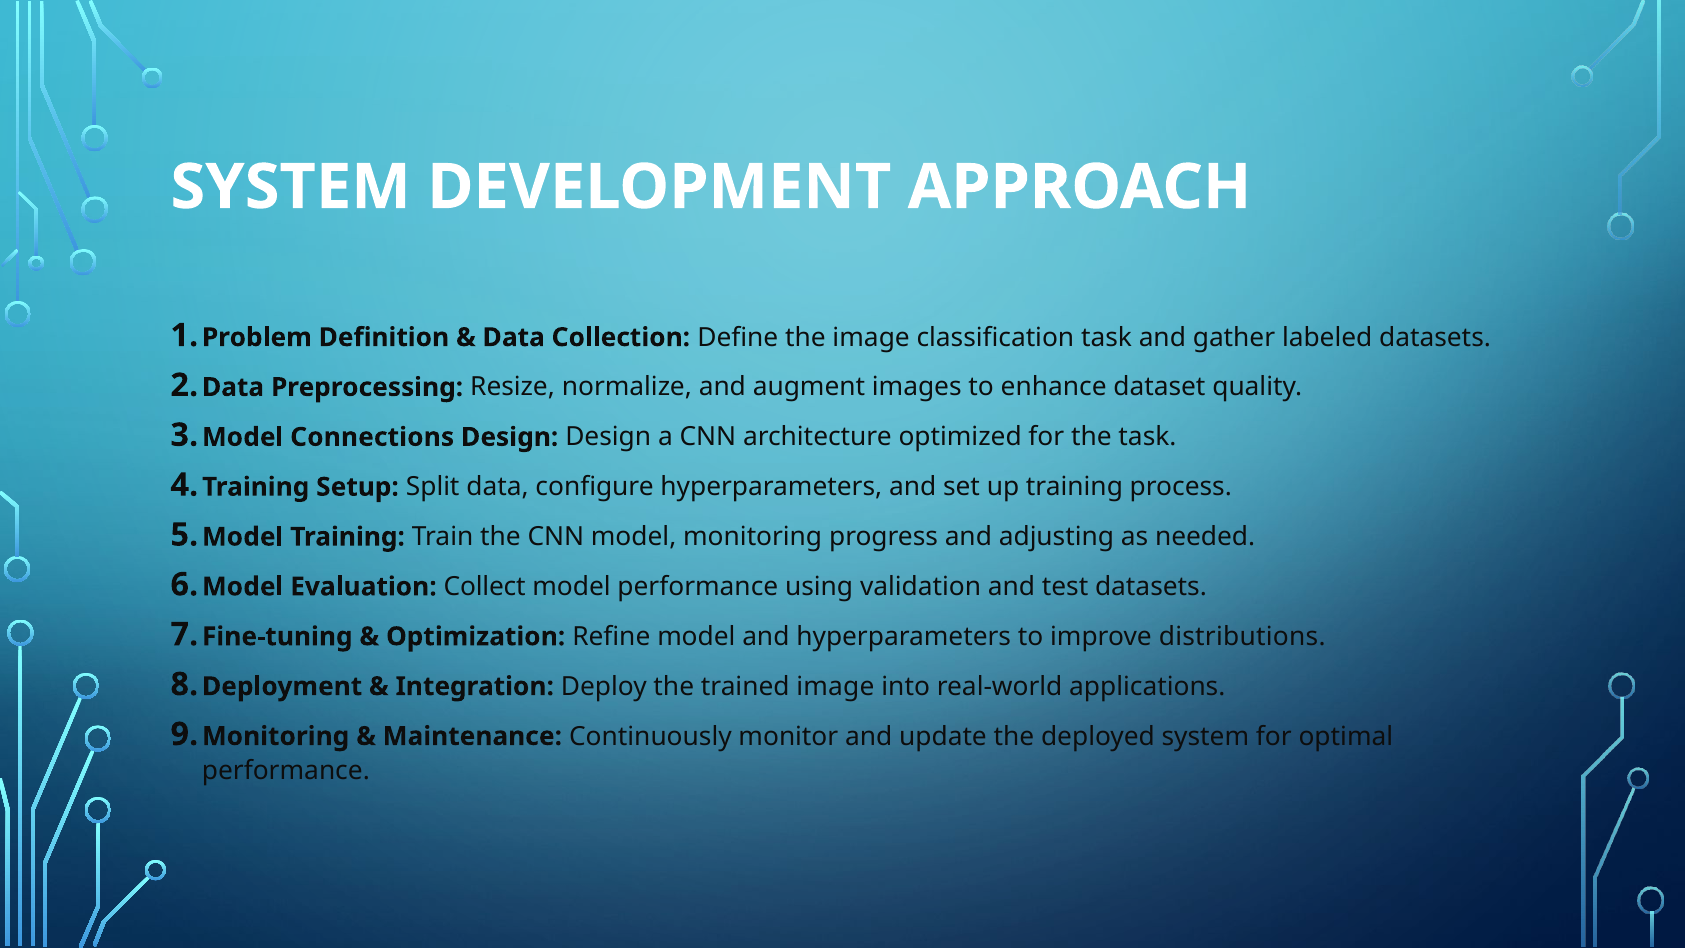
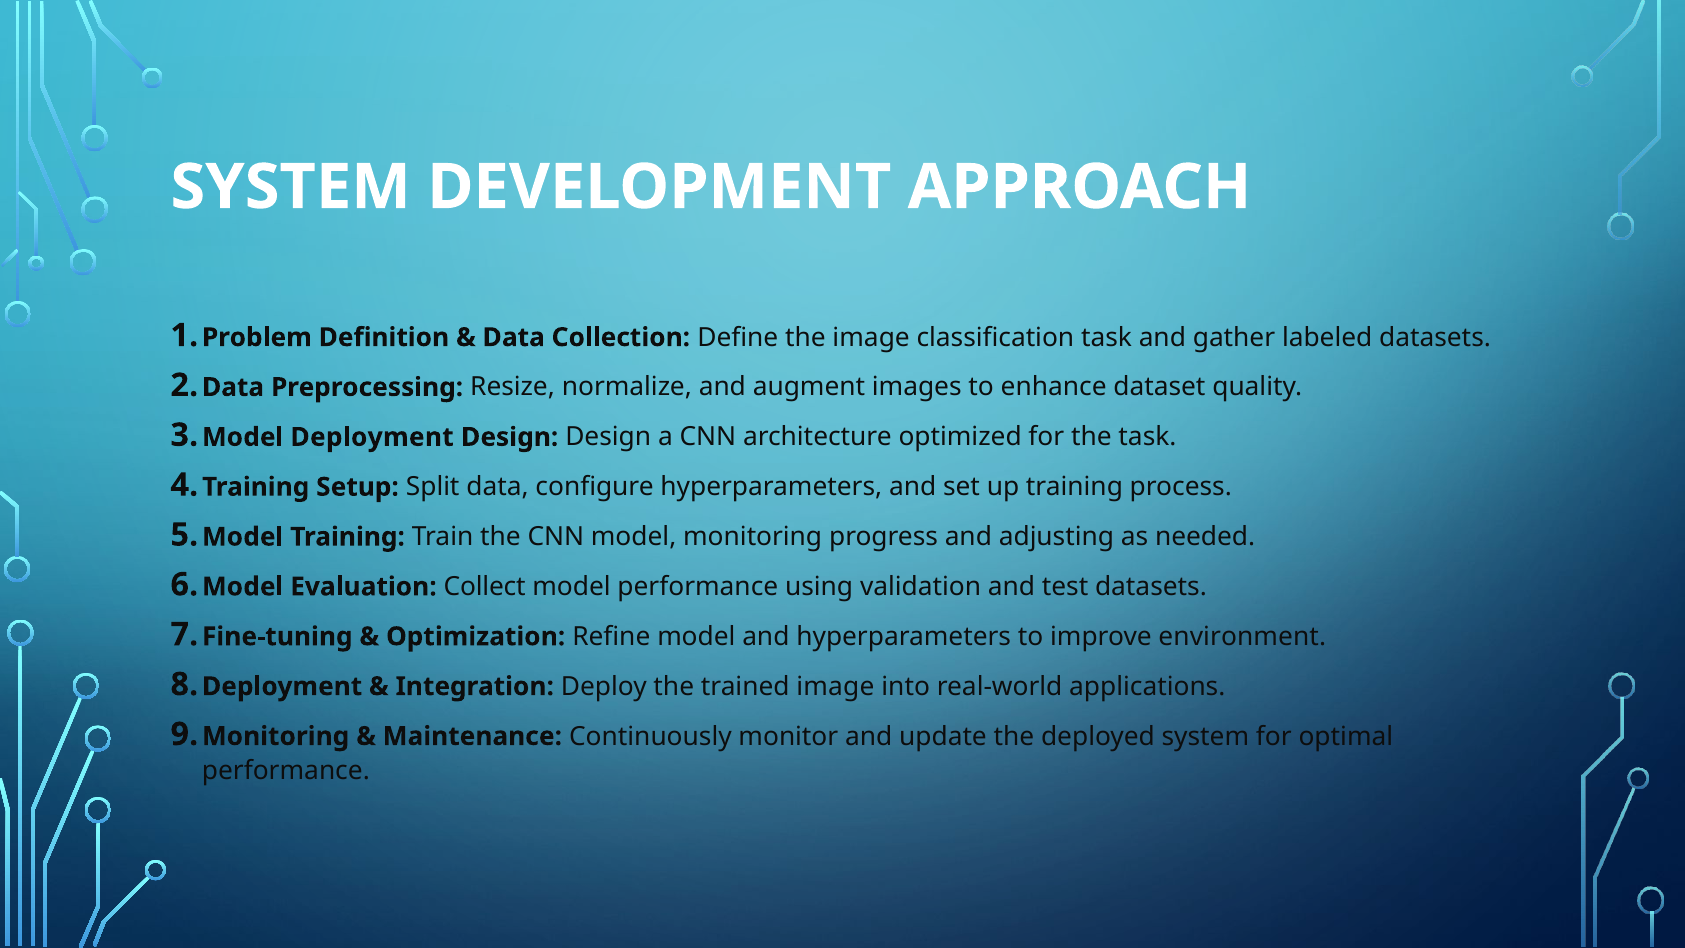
Connections: Connections -> Deployment (372, 437)
distributions: distributions -> environment (1242, 636)
